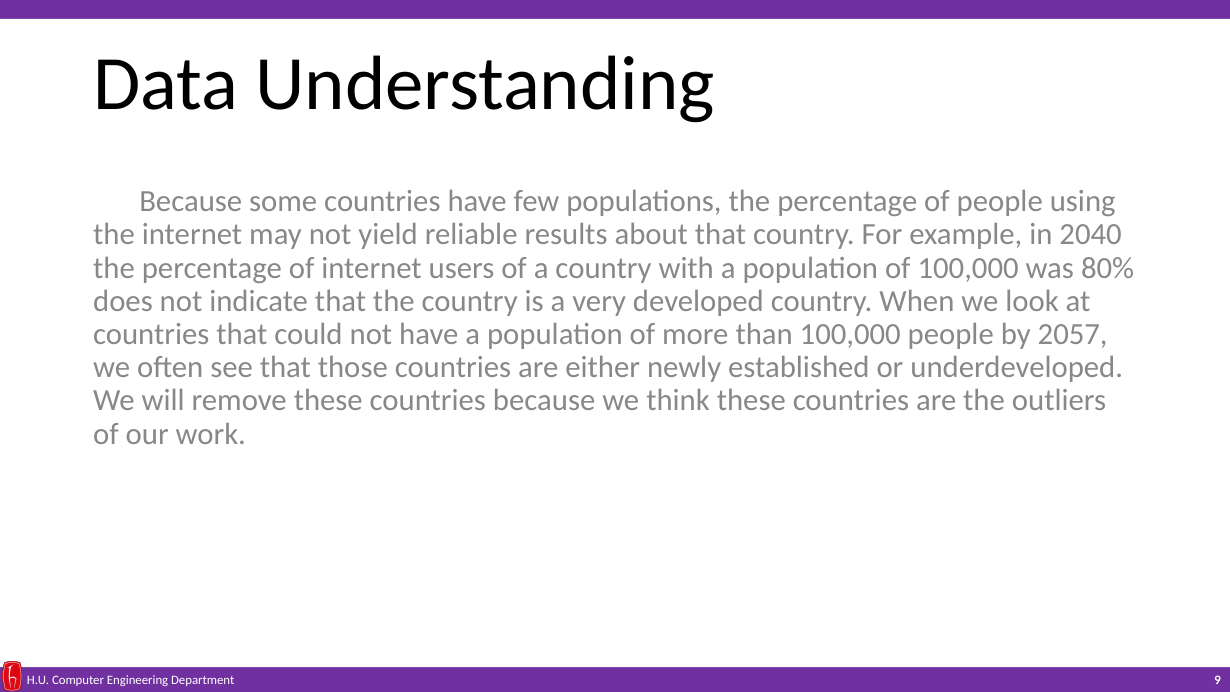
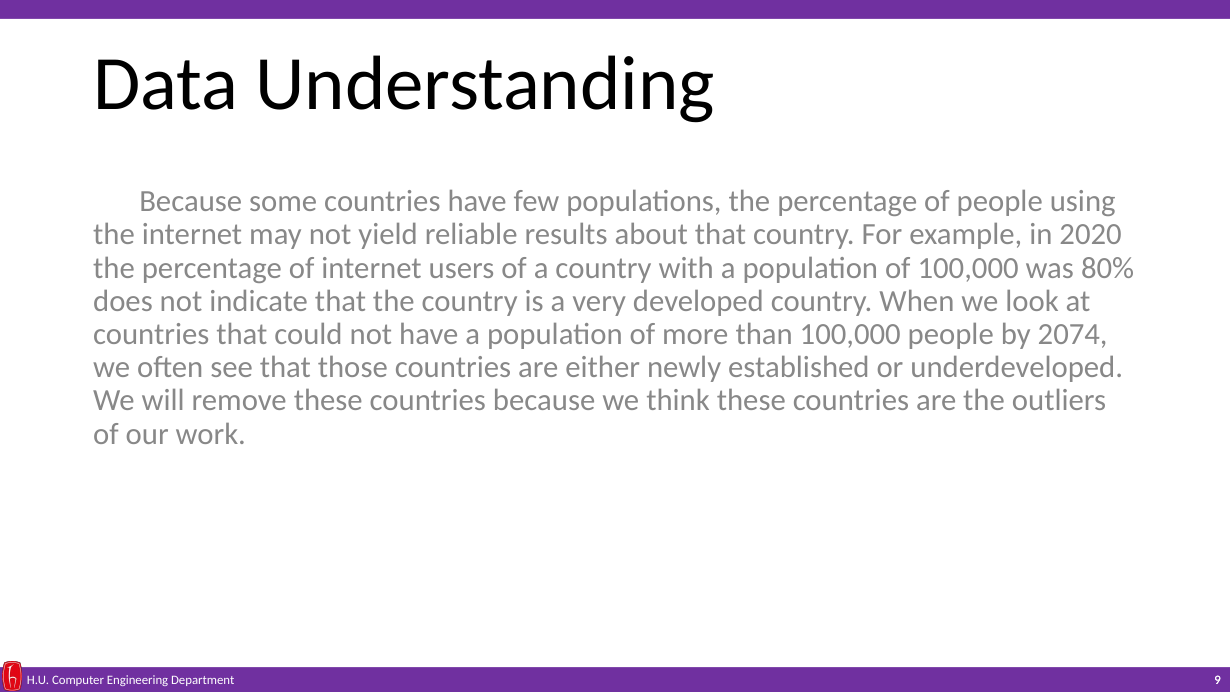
2040: 2040 -> 2020 (1091, 235)
2057: 2057 -> 2074 (1073, 334)
